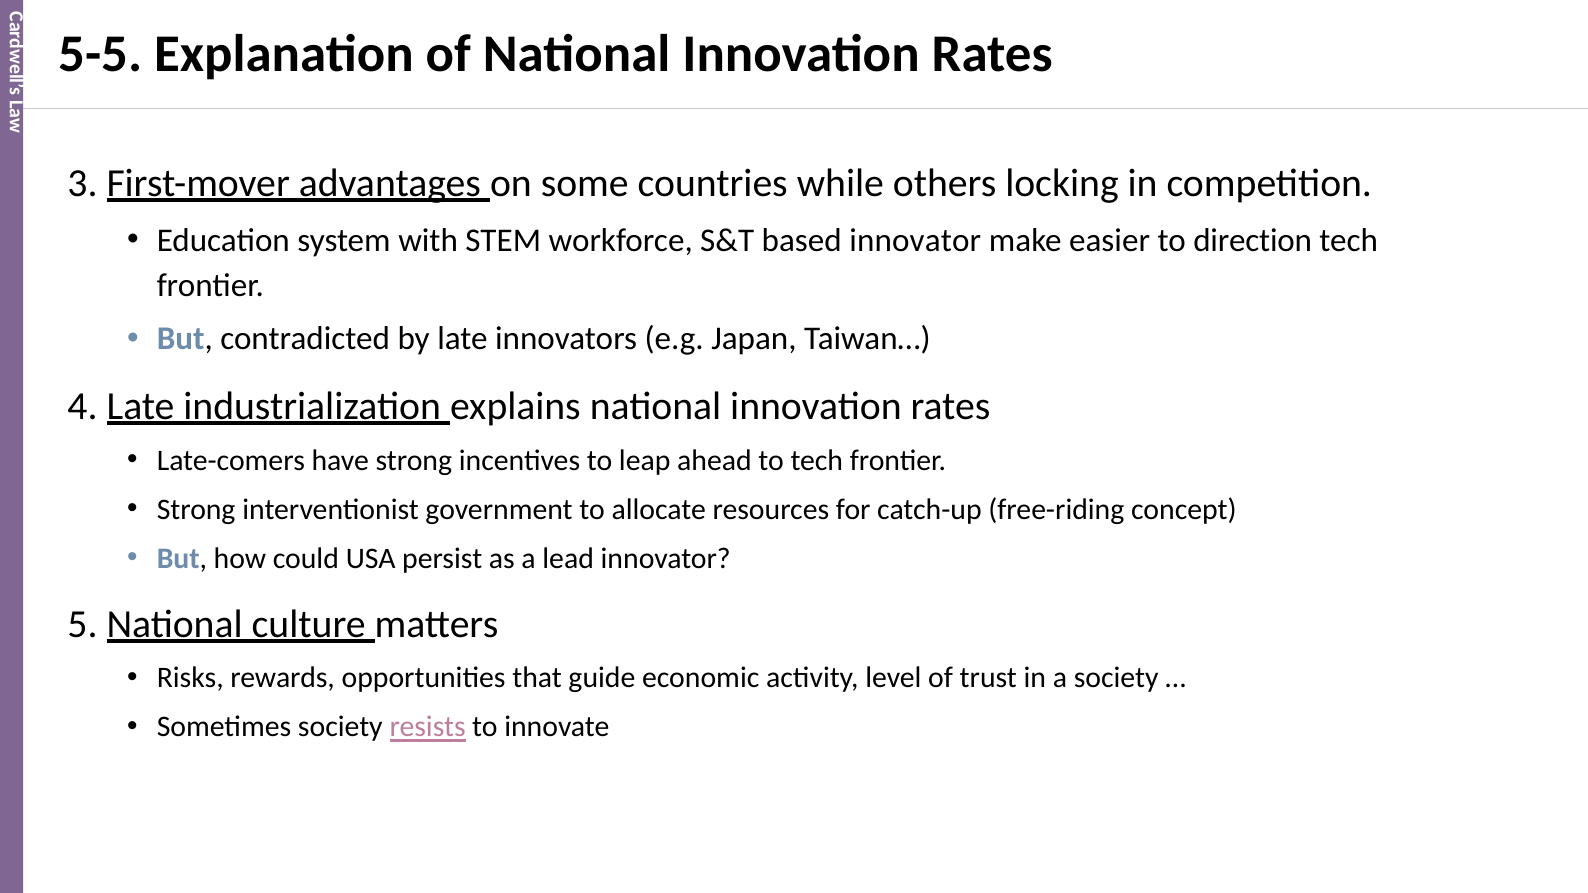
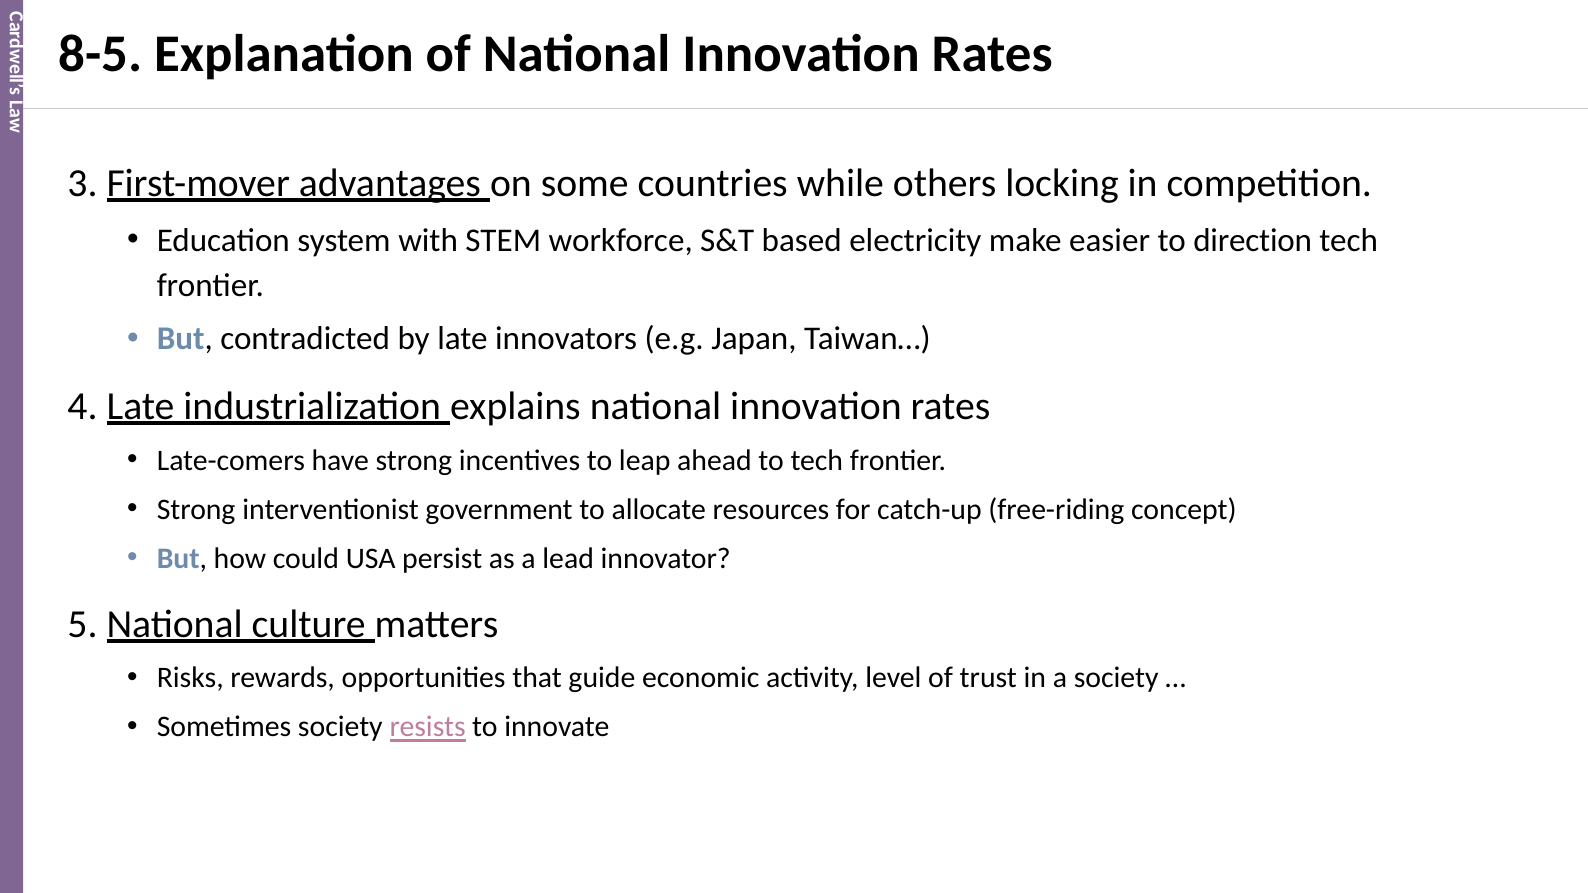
5-5: 5-5 -> 8-5 (100, 54)
based innovator: innovator -> electricity (915, 240)
